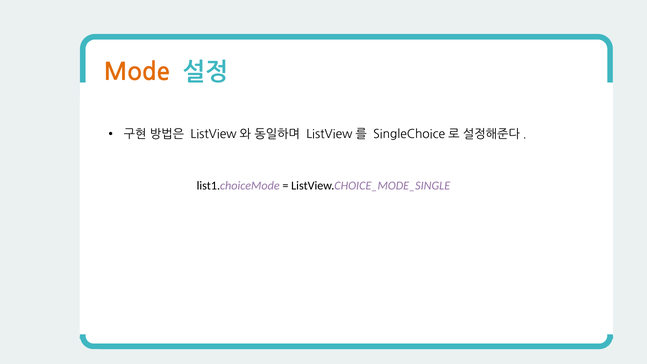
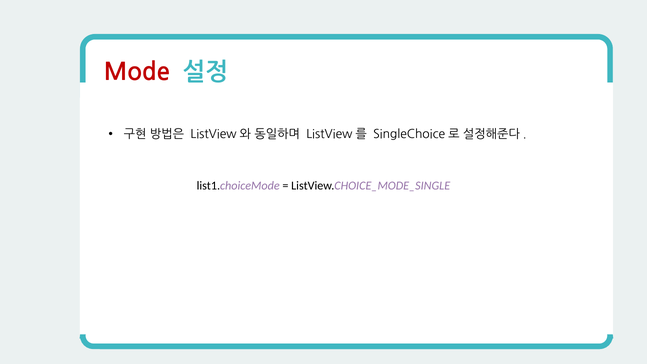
Mode colour: orange -> red (137, 72)
